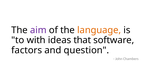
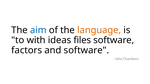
aim colour: purple -> blue (38, 30)
that: that -> files (82, 40)
and question: question -> software (86, 50)
